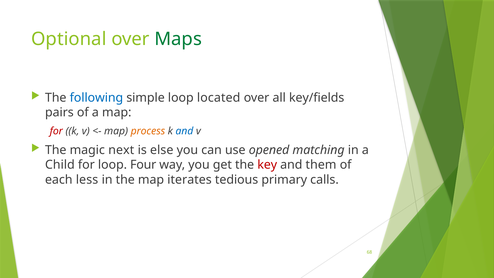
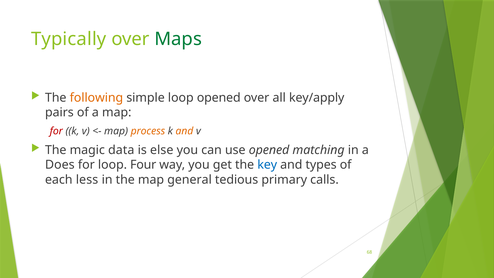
Optional: Optional -> Typically (69, 39)
following colour: blue -> orange (96, 98)
loop located: located -> opened (219, 98)
key/fields: key/fields -> key/apply (317, 98)
and colour: blue -> orange (184, 131)
next: next -> data (121, 150)
Child: Child -> Does (60, 165)
key colour: red -> blue (267, 165)
them: them -> types (321, 165)
iterates: iterates -> general (190, 180)
